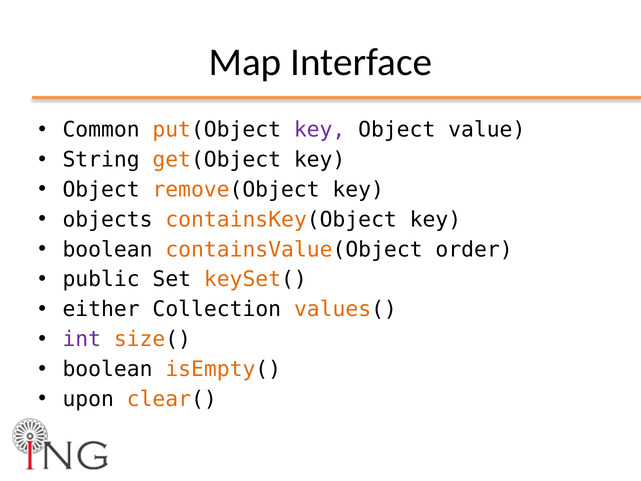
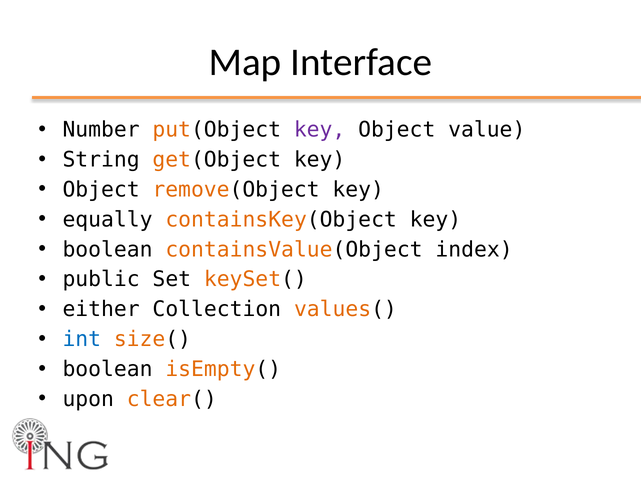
Common: Common -> Number (101, 130)
objects: objects -> equally (108, 219)
order: order -> index (474, 249)
int colour: purple -> blue (82, 339)
